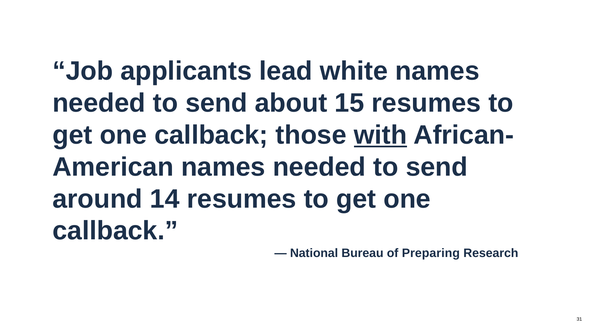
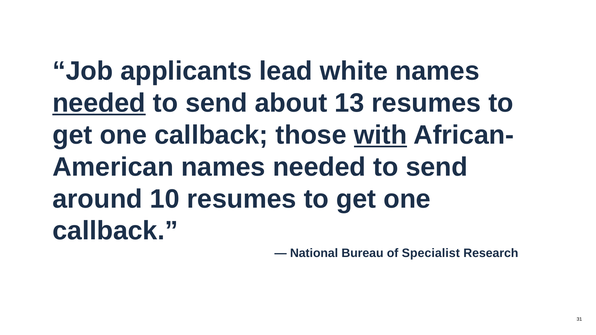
needed underline: none -> present (99, 103)
15: 15 -> 13 (349, 103)
14: 14 -> 10 (165, 199)
Preparing: Preparing -> Specialist (431, 253)
